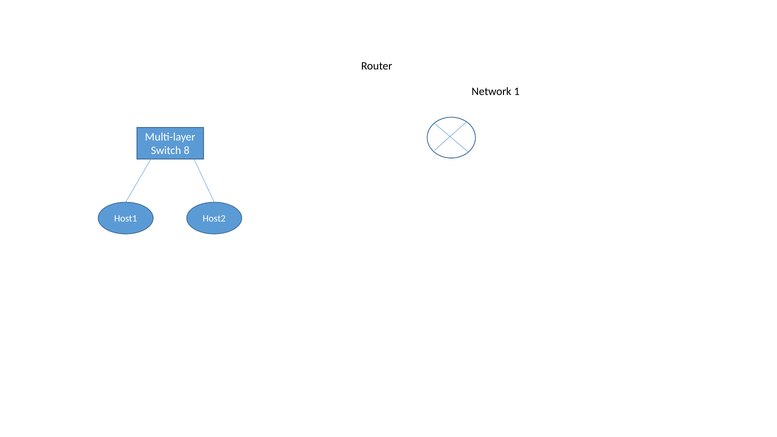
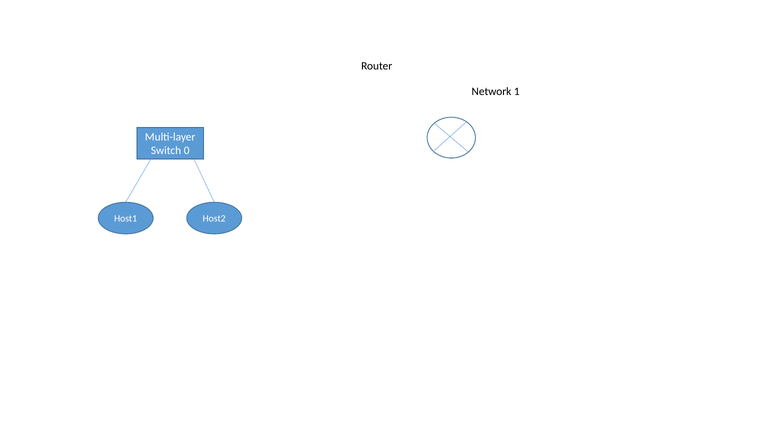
8: 8 -> 0 (187, 151)
